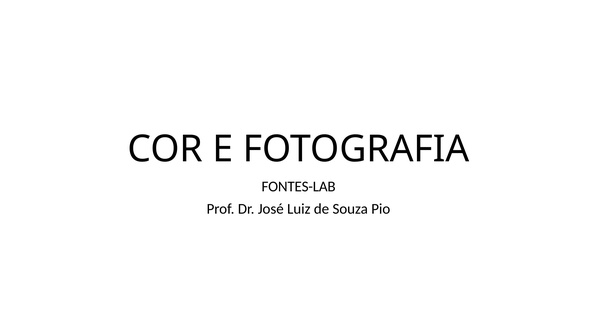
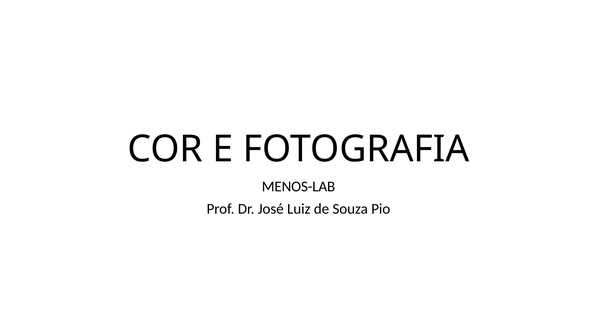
FONTES-LAB: FONTES-LAB -> MENOS-LAB (298, 187)
